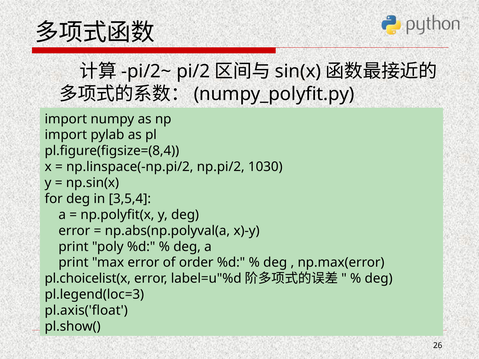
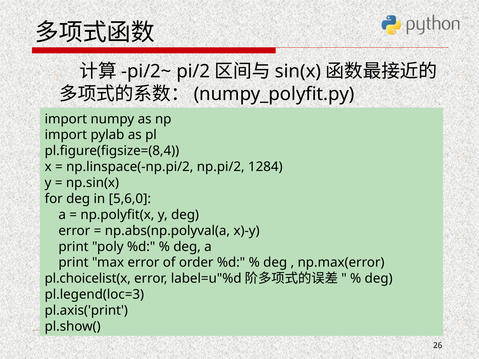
1030: 1030 -> 1284 (265, 167)
3,5,4: 3,5,4 -> 5,6,0 (130, 199)
pl.axis('float: pl.axis('float -> pl.axis('print (86, 311)
